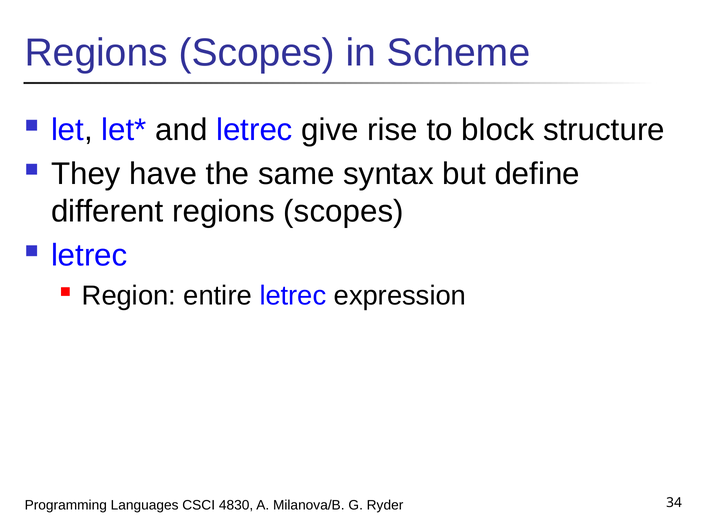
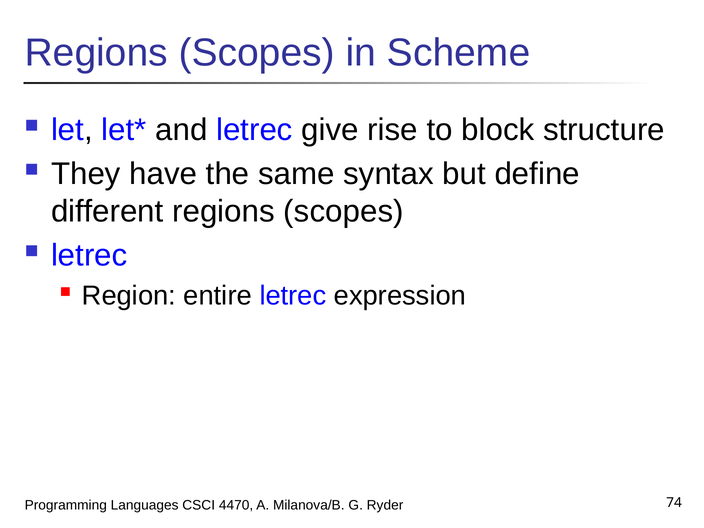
4830: 4830 -> 4470 (236, 505)
34: 34 -> 74 (674, 503)
